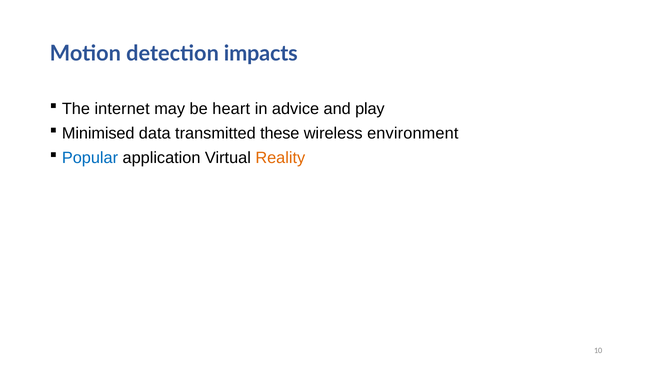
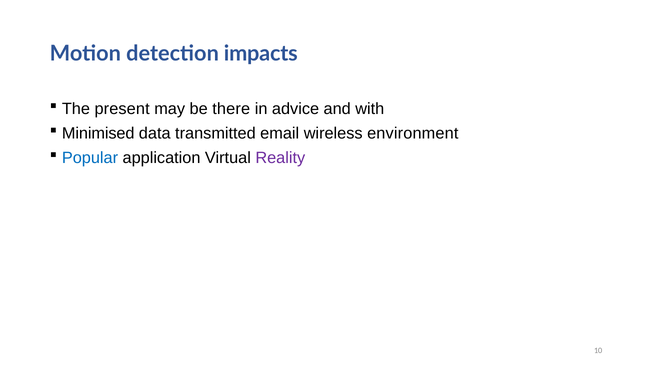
internet: internet -> present (122, 109)
heart: heart -> there (231, 109)
play: play -> with (370, 109)
these: these -> email (280, 133)
Reality colour: orange -> purple (280, 158)
